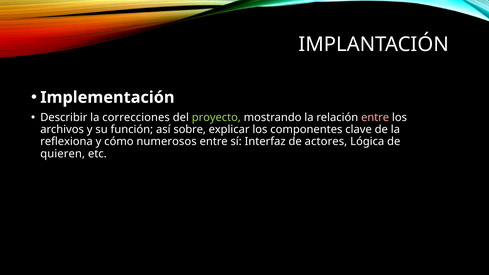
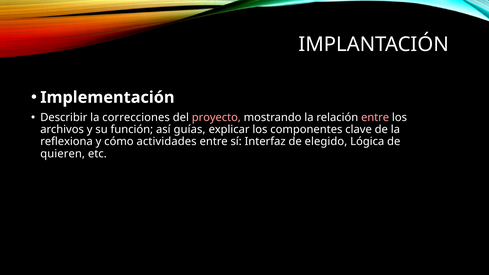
proyecto colour: light green -> pink (216, 117)
sobre: sobre -> guías (190, 130)
numerosos: numerosos -> actividades (167, 142)
actores: actores -> elegido (326, 142)
